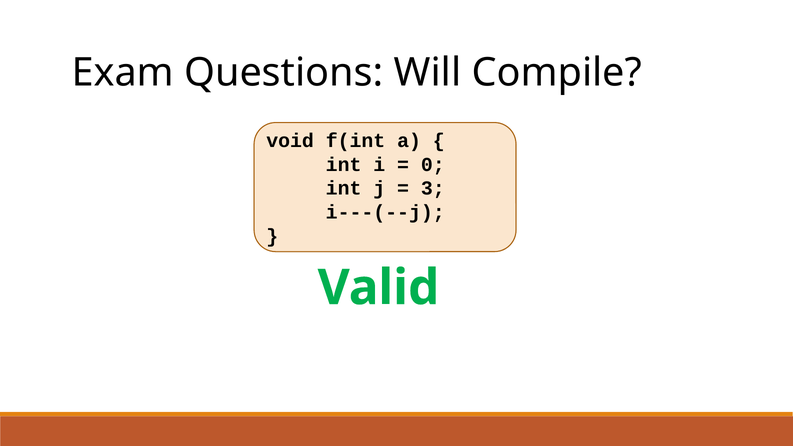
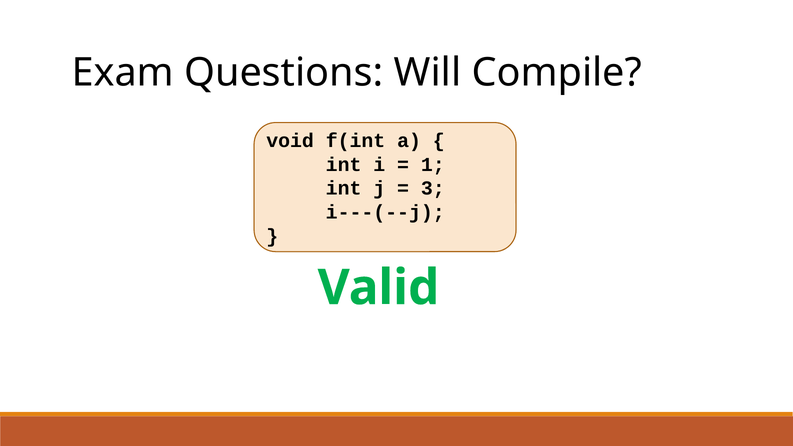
0: 0 -> 1 (433, 165)
